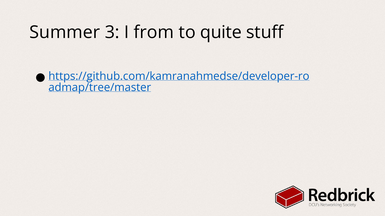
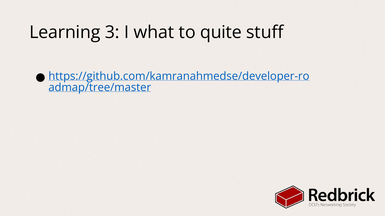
Summer: Summer -> Learning (65, 32)
from: from -> what (154, 32)
